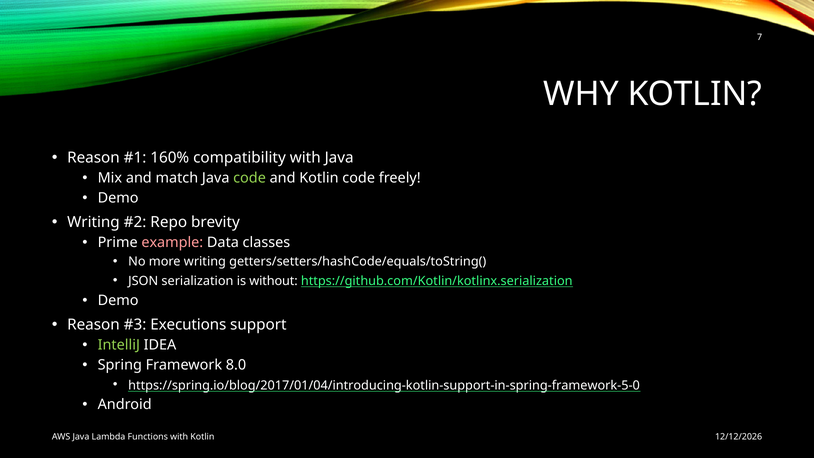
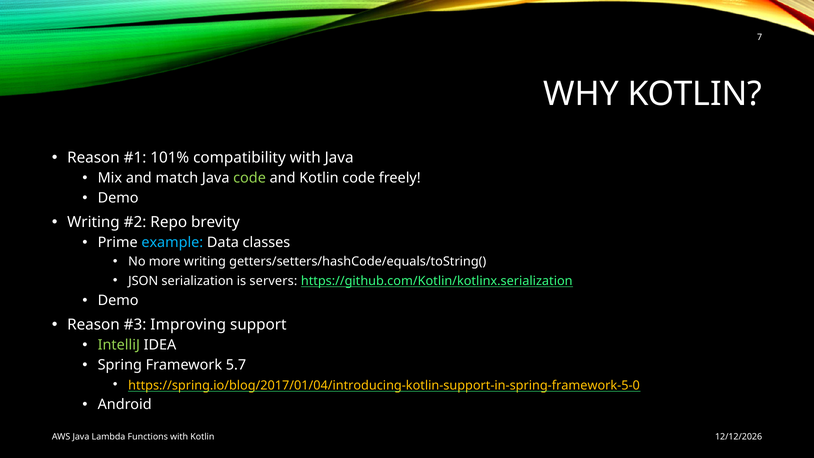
160%: 160% -> 101% (170, 158)
example colour: pink -> light blue (172, 243)
without: without -> servers (273, 281)
Executions: Executions -> Improving (188, 325)
8.0: 8.0 -> 5.7 (236, 365)
https://spring.io/blog/2017/01/04/introducing-kotlin-support-in-spring-framework-5-0 colour: white -> yellow (384, 385)
